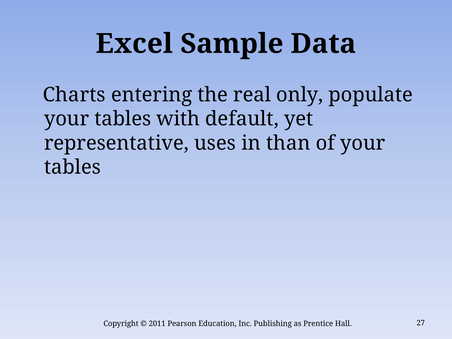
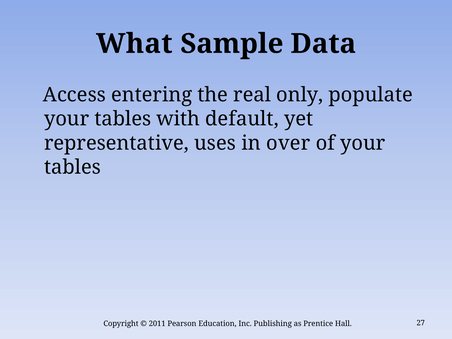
Excel: Excel -> What (134, 44)
Charts: Charts -> Access (74, 95)
than: than -> over (288, 143)
